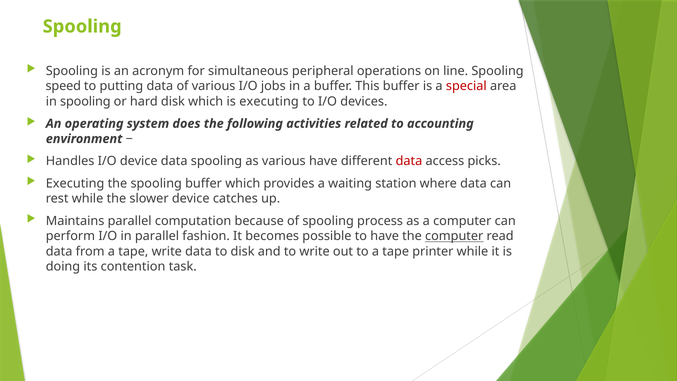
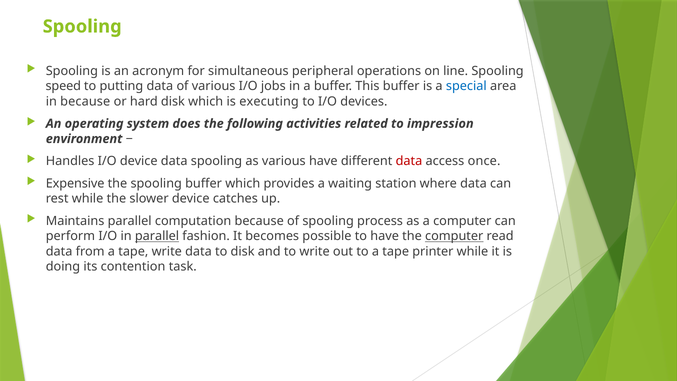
special colour: red -> blue (466, 86)
in spooling: spooling -> because (85, 101)
accounting: accounting -> impression (440, 124)
picks: picks -> once (484, 161)
Executing: Executing -> Expensive (75, 183)
parallel underline: none -> present (157, 236)
